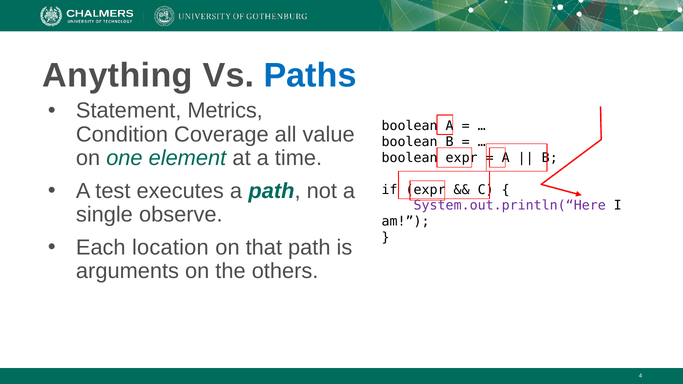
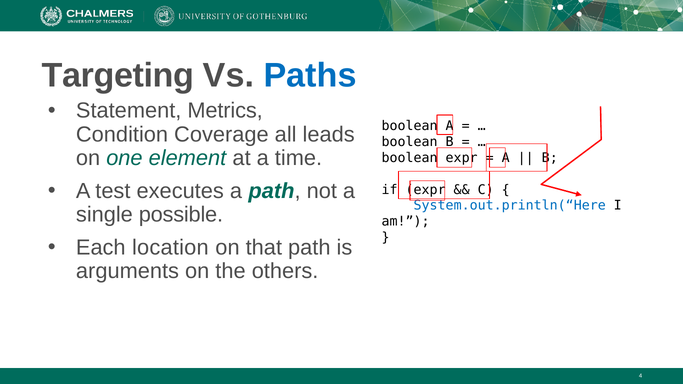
Anything: Anything -> Targeting (118, 75)
value: value -> leads (329, 134)
System.out.println(“Here colour: purple -> blue (510, 206)
observe: observe -> possible (181, 215)
